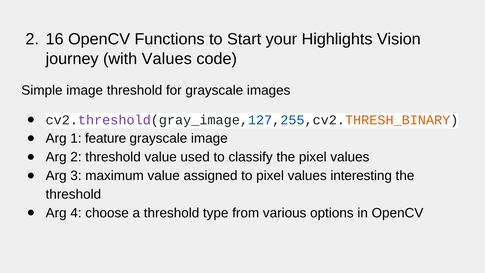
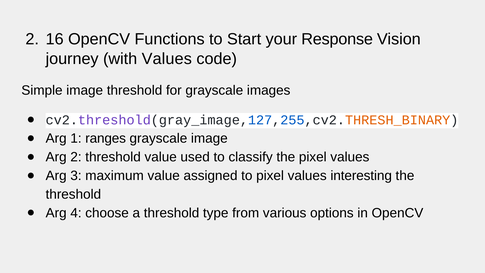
Highlights: Highlights -> Response (337, 39)
feature: feature -> ranges (106, 138)
